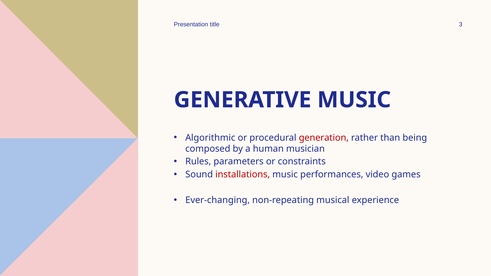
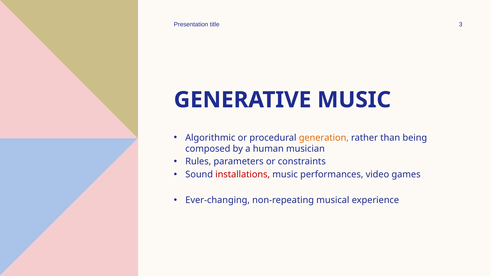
generation colour: red -> orange (324, 138)
